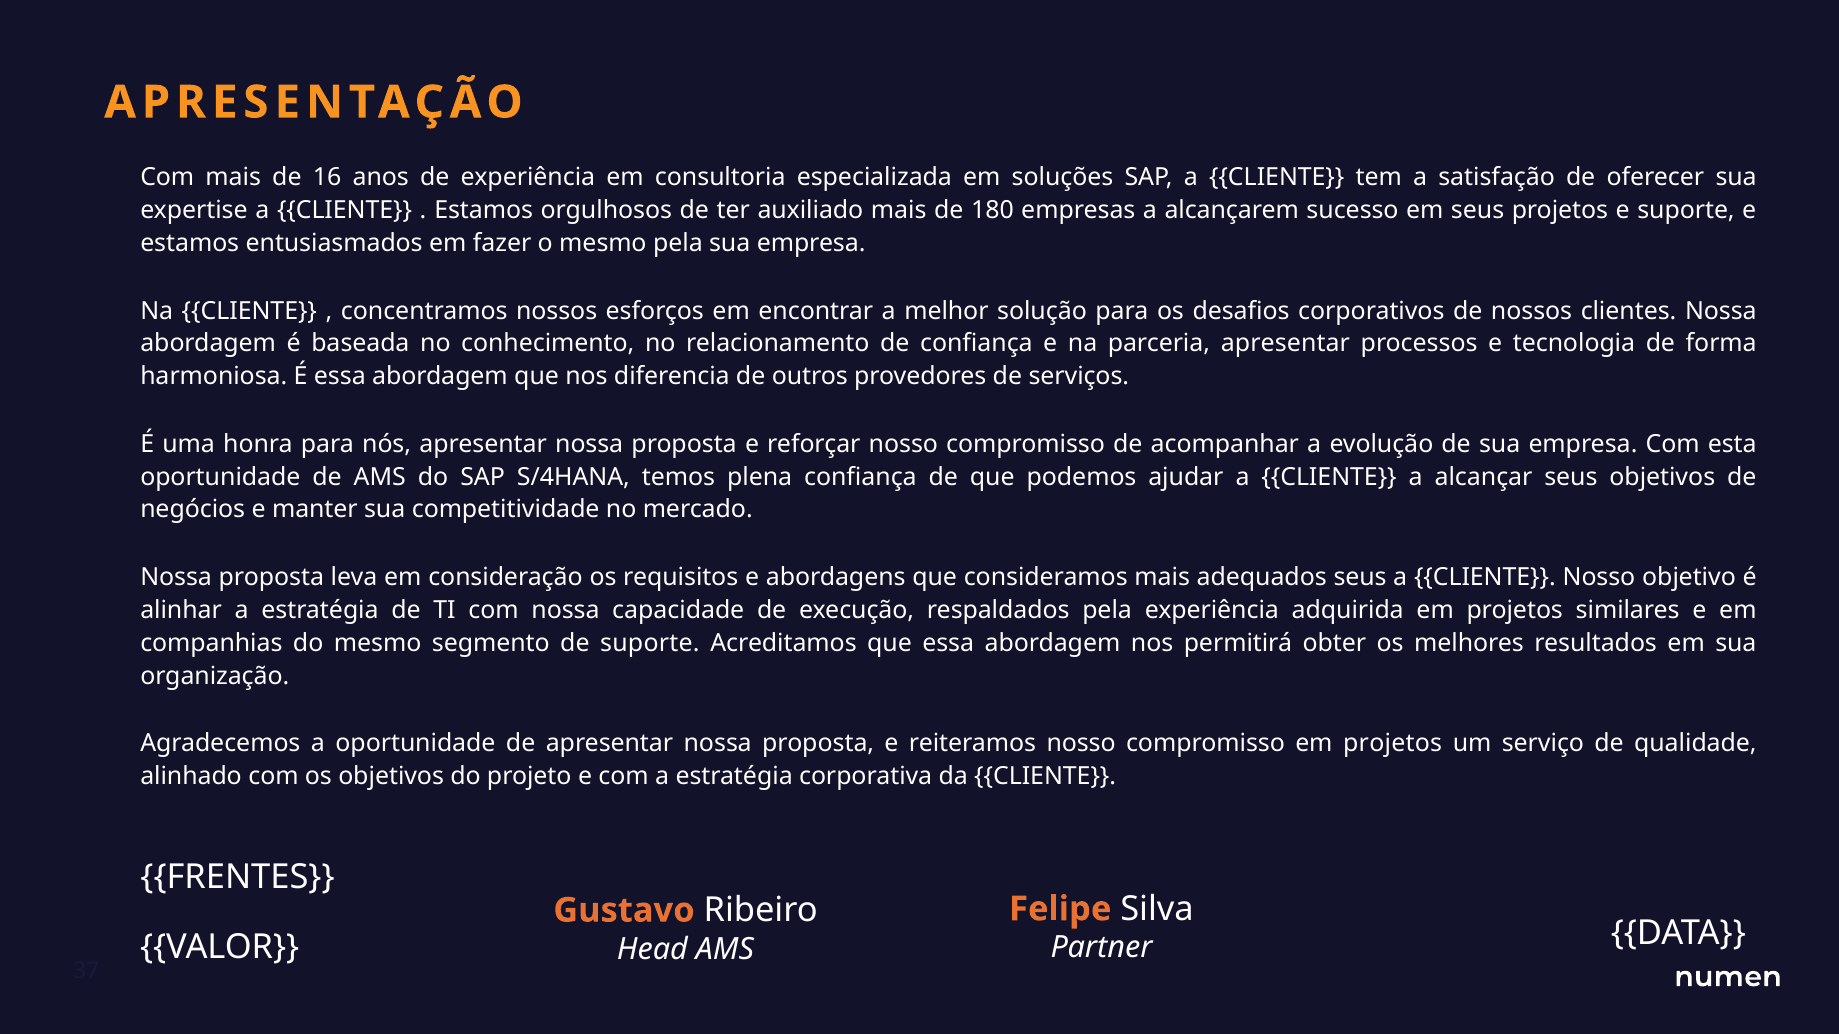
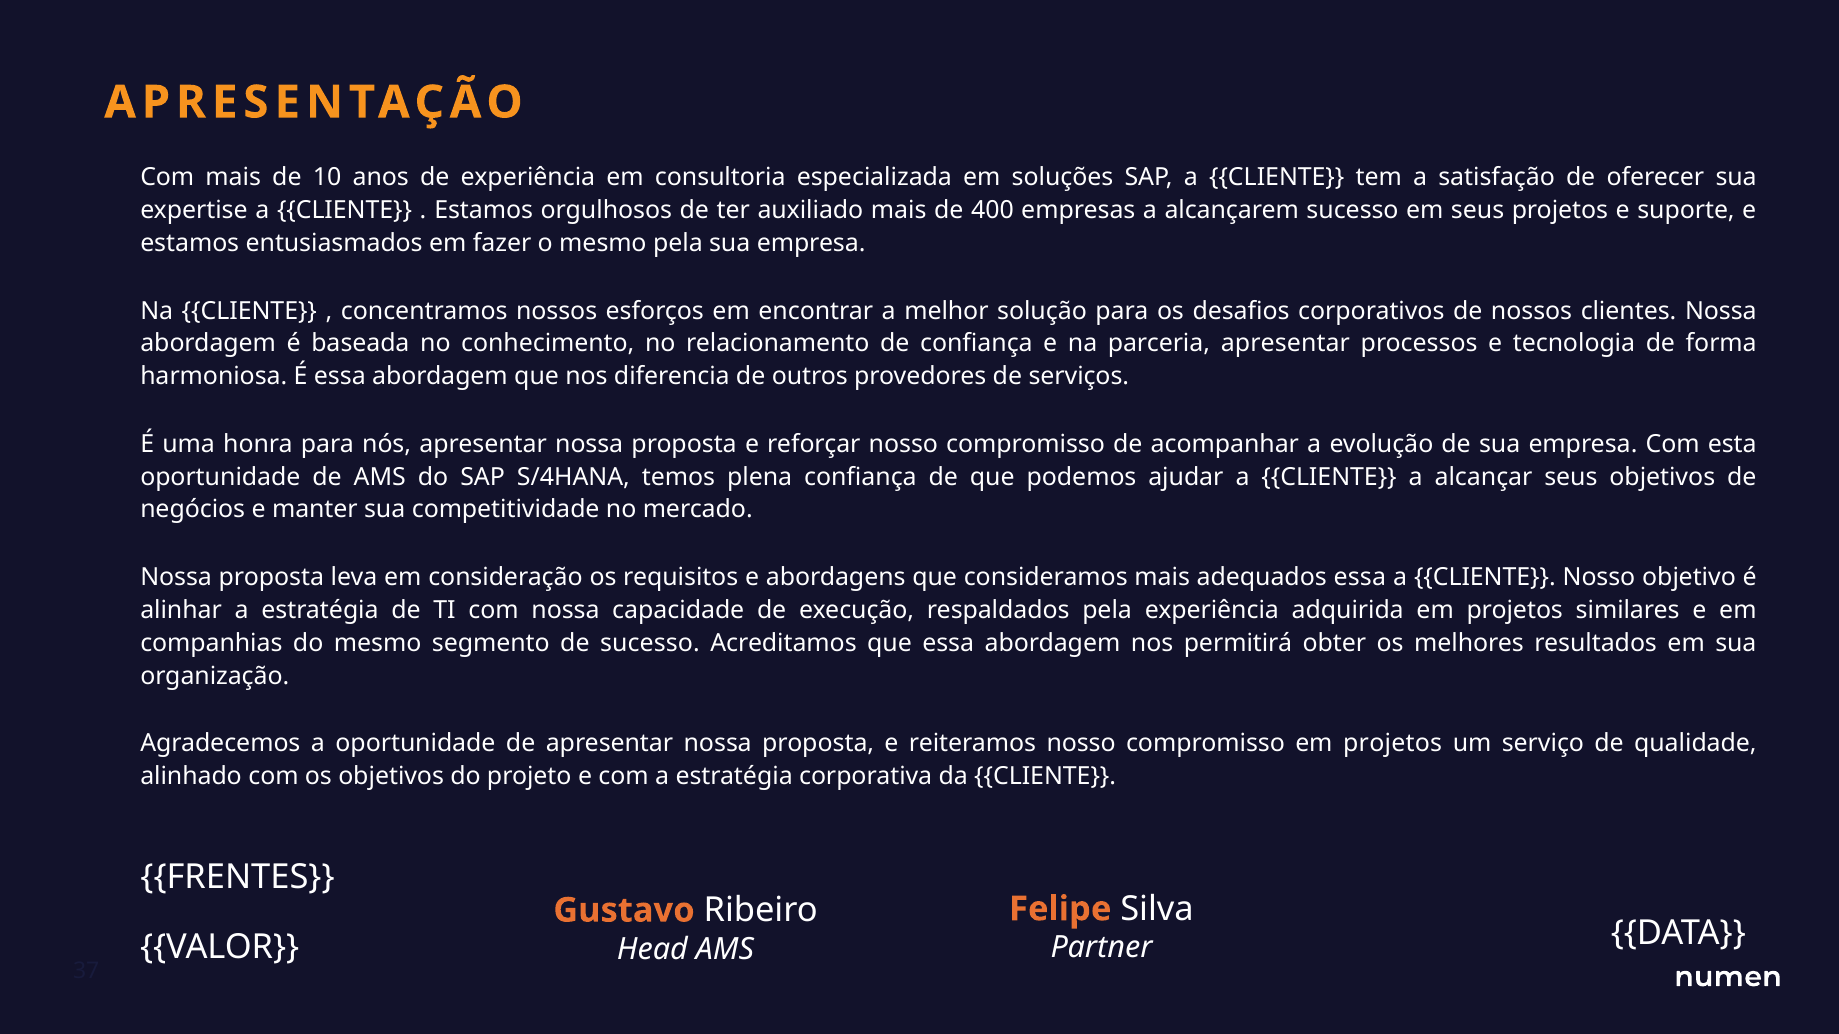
16: 16 -> 10 (327, 178)
180: 180 -> 400 (992, 211)
adequados seus: seus -> essa (1360, 577)
de suporte: suporte -> sucesso (650, 643)
